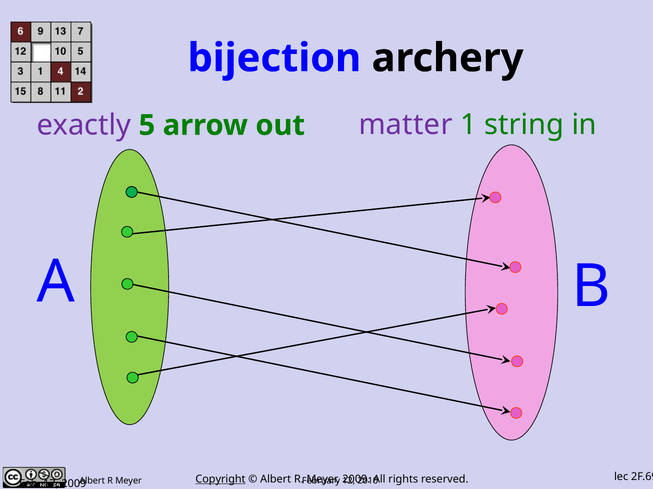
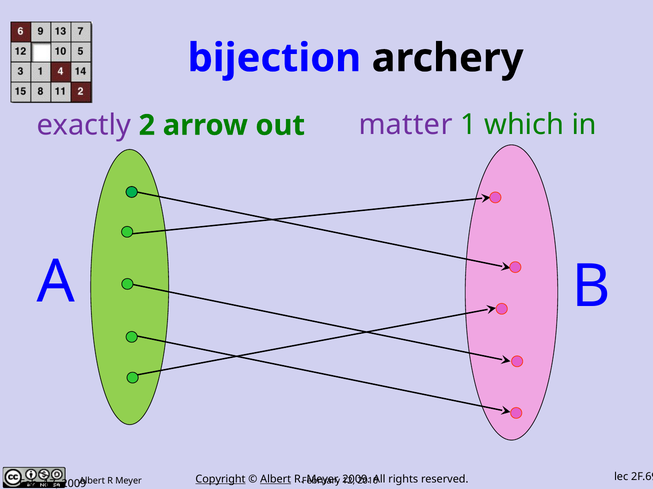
5: 5 -> 2 (147, 125)
string: string -> which (524, 125)
Albert underline: none -> present (276, 480)
